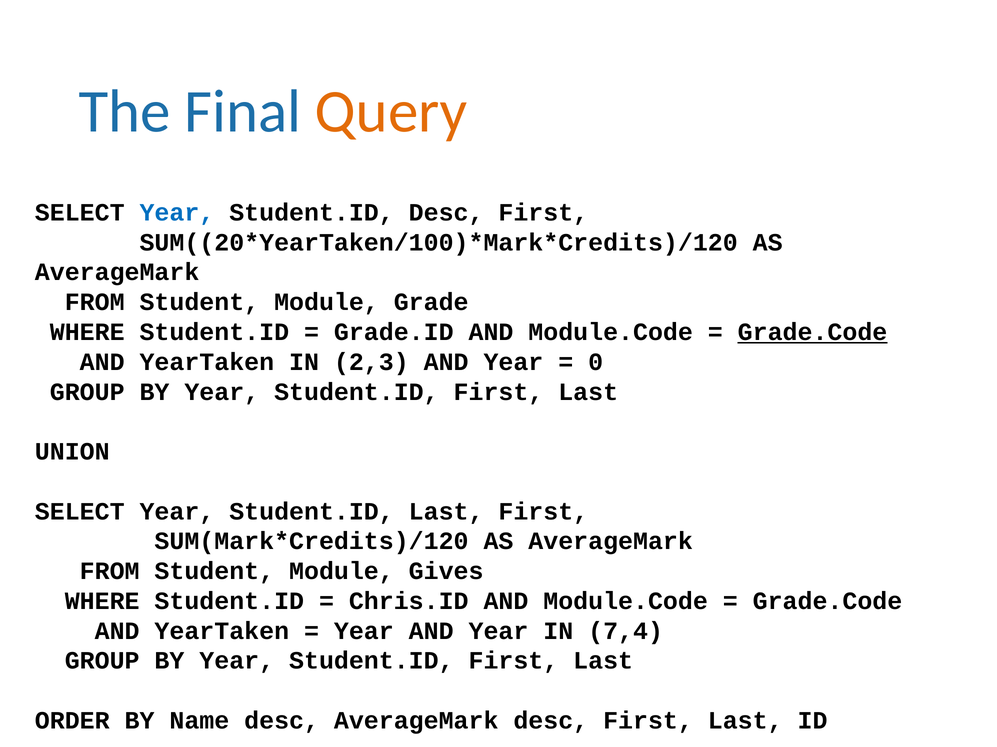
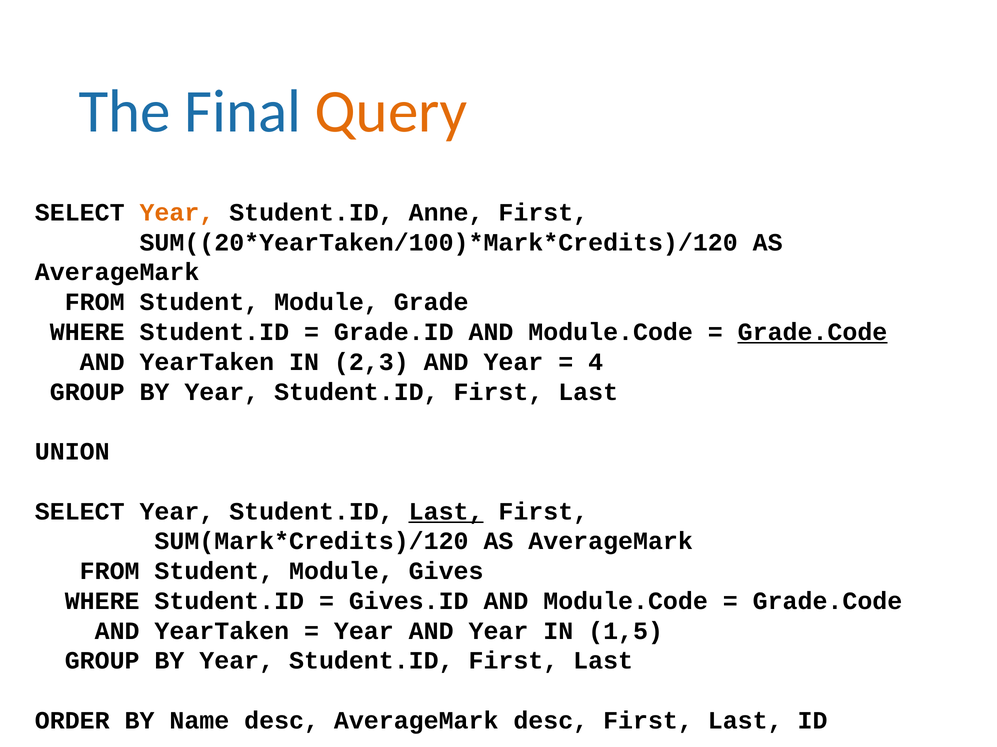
Year colour: blue -> orange (177, 213)
Student.ID Desc: Desc -> Anne (446, 213)
0: 0 -> 4 (596, 362)
Last underline: none -> present (446, 512)
Chris.ID: Chris.ID -> Gives.ID (409, 602)
7,4: 7,4 -> 1,5 (626, 631)
